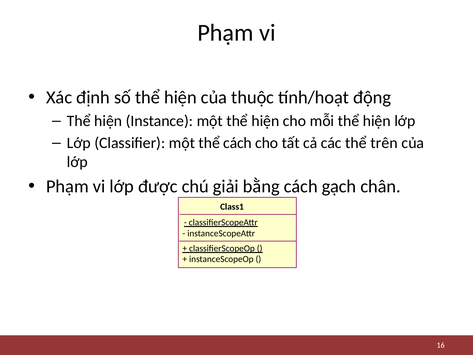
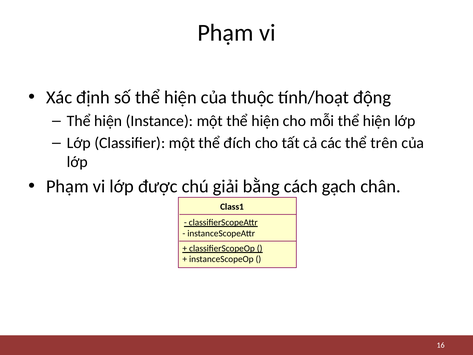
thể cách: cách -> đích (237, 143)
